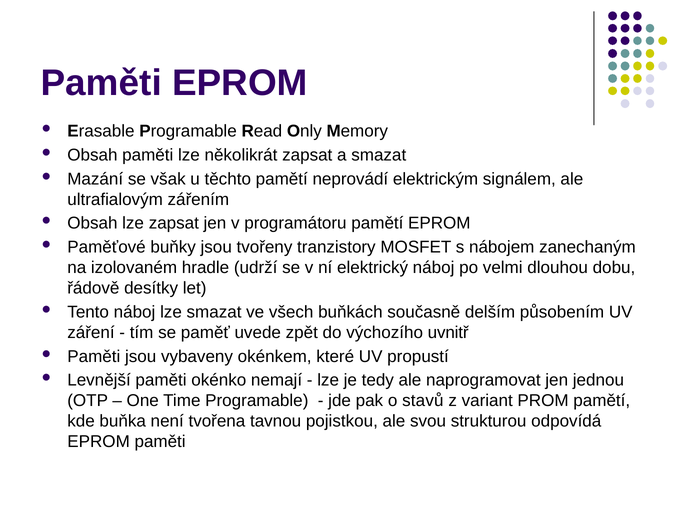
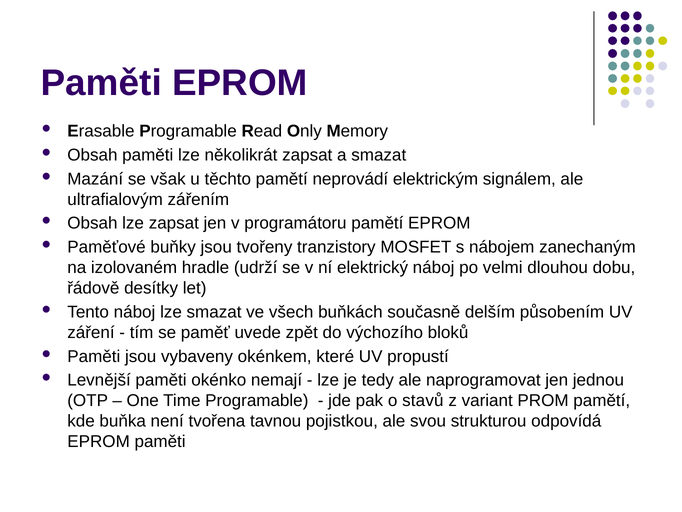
uvnitř: uvnitř -> bloků (448, 332)
